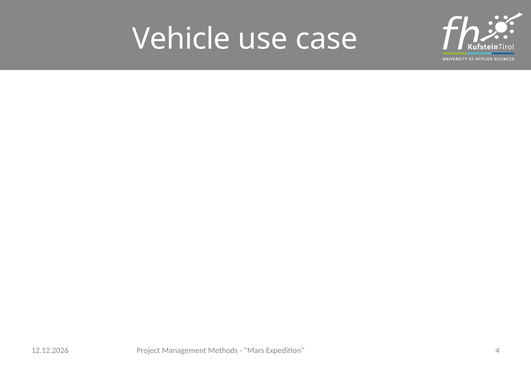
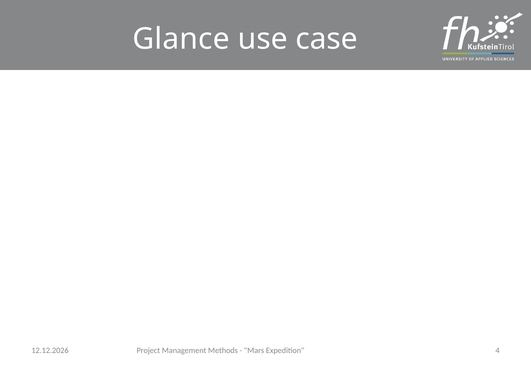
Vehicle: Vehicle -> Glance (181, 39)
